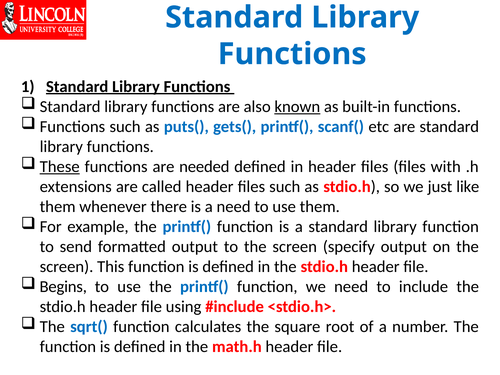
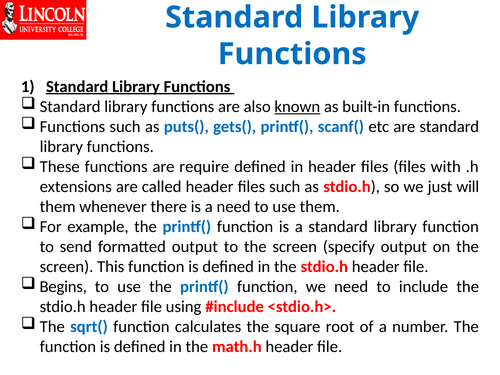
These underline: present -> none (60, 167)
needed: needed -> require (204, 167)
like: like -> will (468, 187)
